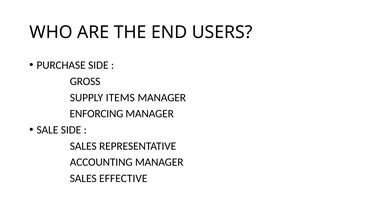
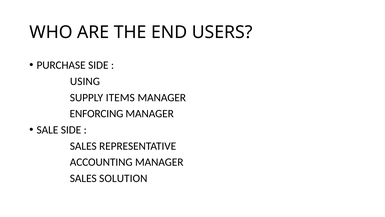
GROSS: GROSS -> USING (85, 81)
EFFECTIVE: EFFECTIVE -> SOLUTION (123, 178)
